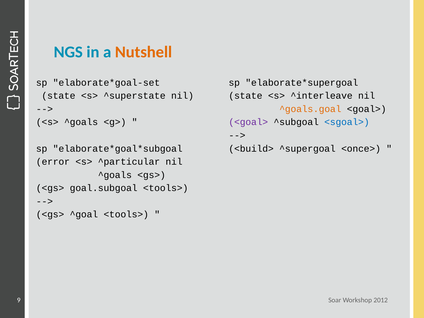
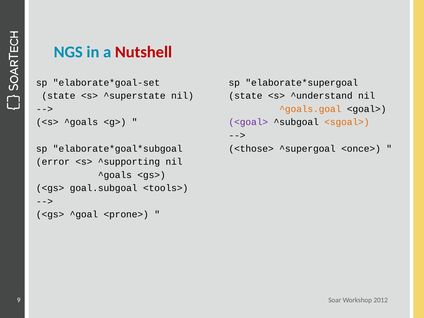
Nutshell colour: orange -> red (144, 52)
^interleave: ^interleave -> ^understand (322, 96)
<sgoal> colour: blue -> orange (347, 122)
<build>: <build> -> <those> (251, 149)
^particular: ^particular -> ^supporting (129, 162)
^goal <tools>: <tools> -> <prone> (126, 215)
